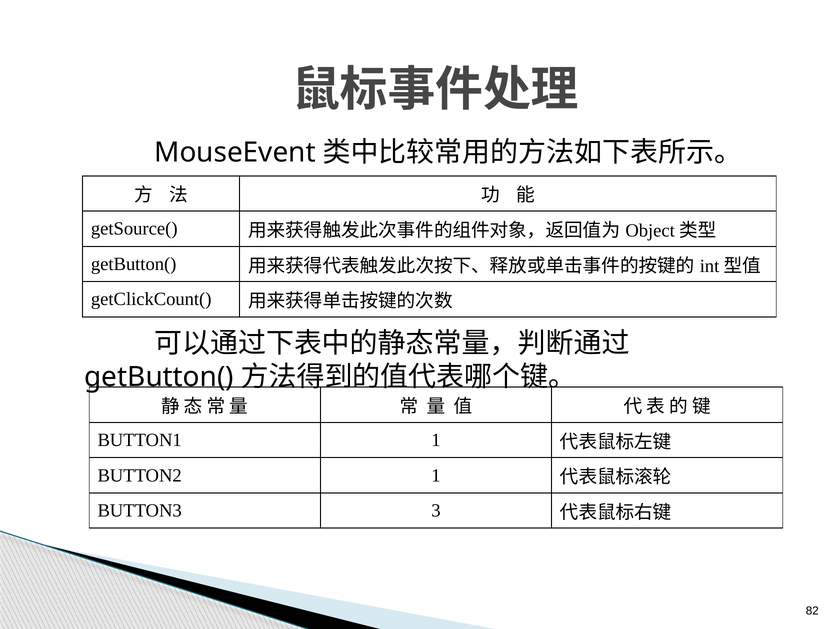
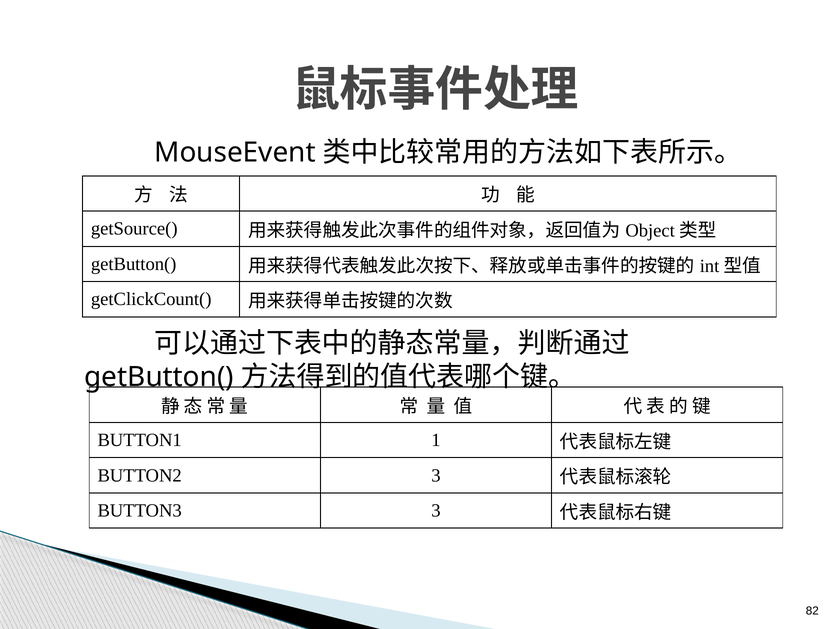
BUTTON2 1: 1 -> 3 (436, 476)
